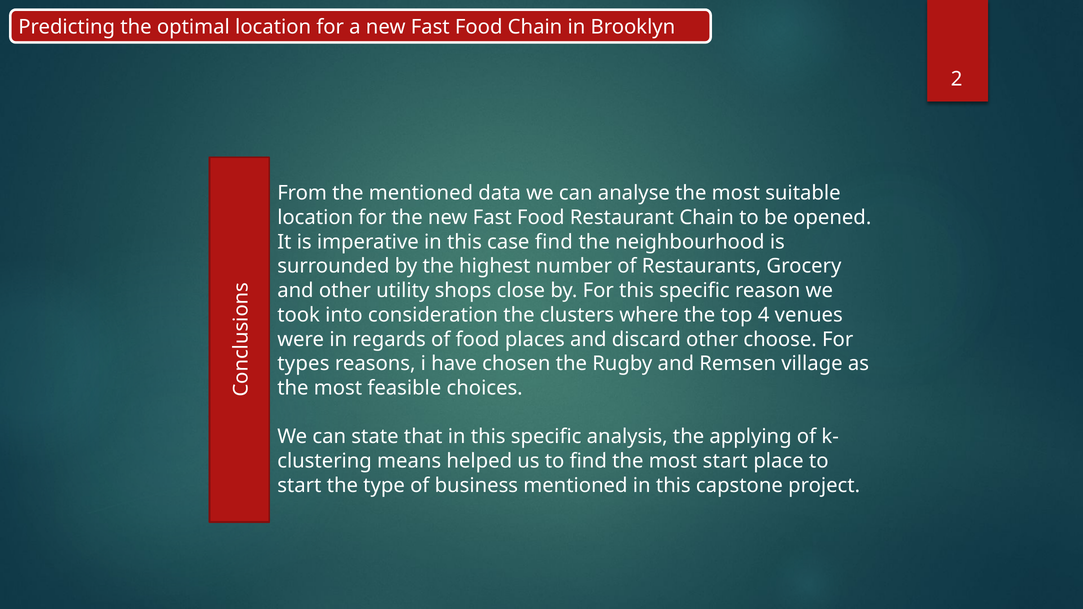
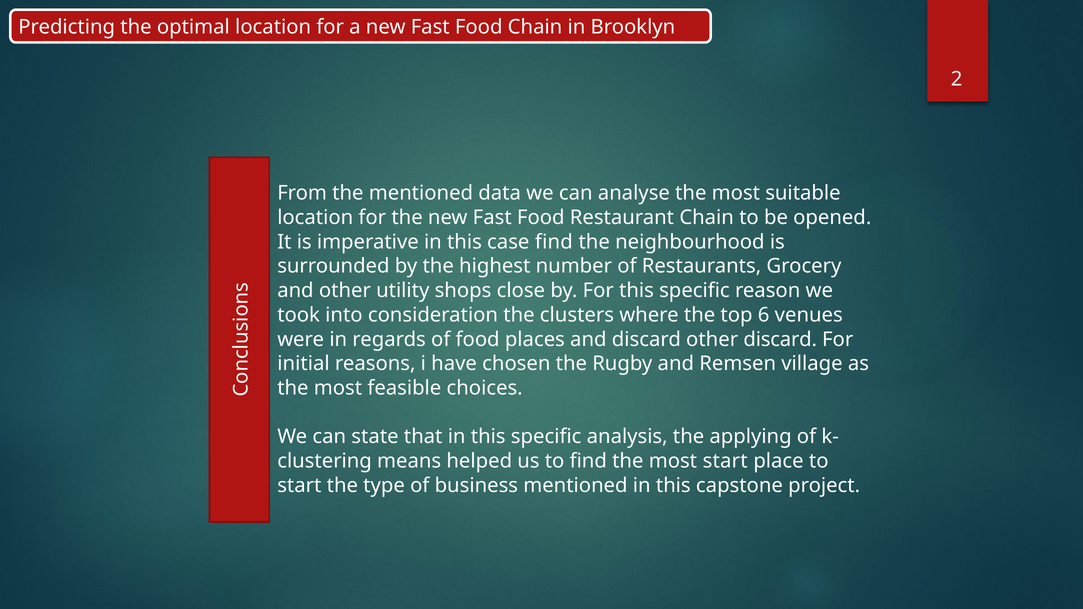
4: 4 -> 6 (764, 315)
other choose: choose -> discard (780, 339)
types: types -> initial (303, 364)
